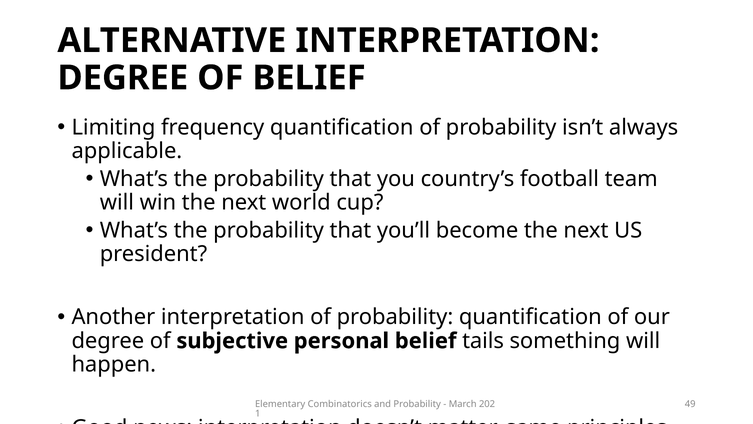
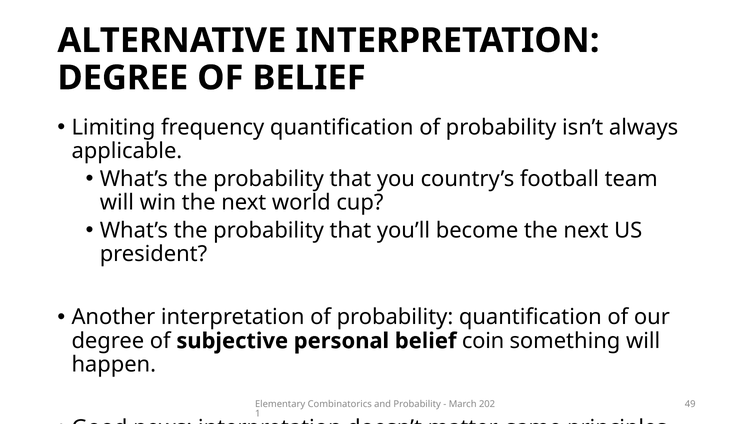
tails: tails -> coin (483, 341)
